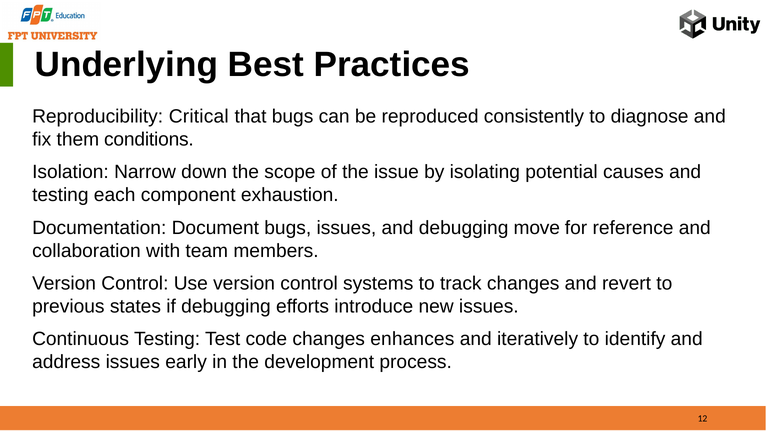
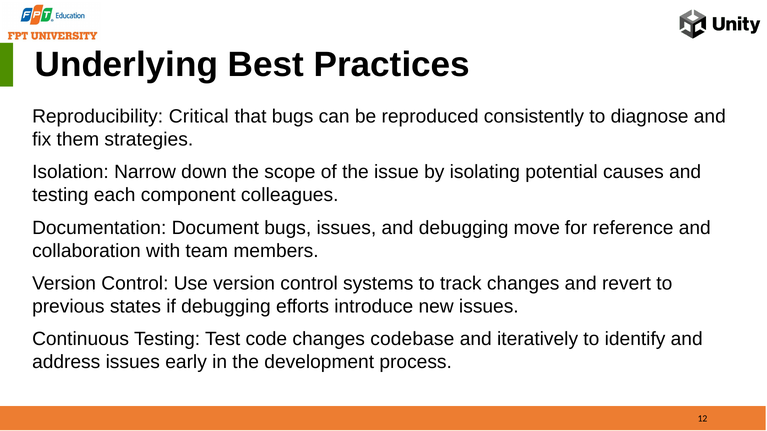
conditions: conditions -> strategies (149, 140)
exhaustion: exhaustion -> colleagues (290, 195)
enhances: enhances -> codebase (412, 339)
